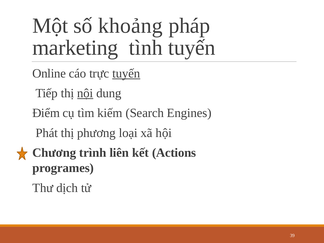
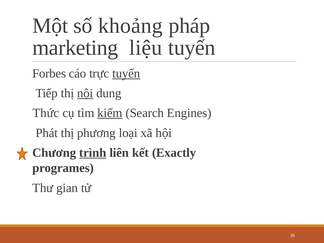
tình: tình -> liệu (146, 48)
Online: Online -> Forbes (49, 73)
Điểm: Điểm -> Thức (46, 113)
kiếm underline: none -> present (110, 113)
trình underline: none -> present (93, 153)
Actions: Actions -> Exactly (174, 153)
dịch: dịch -> gian (67, 188)
